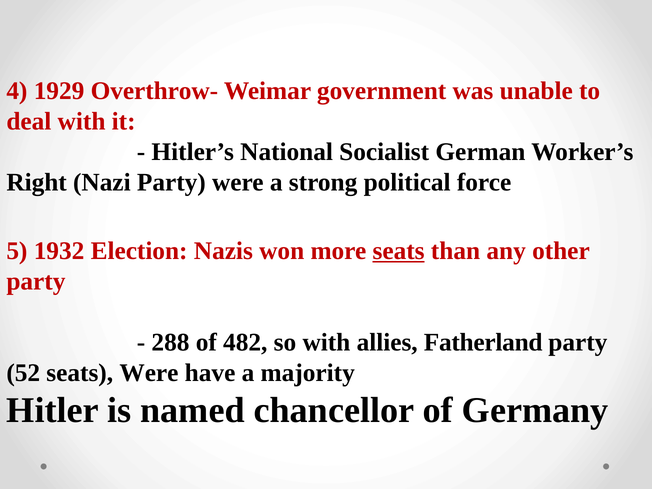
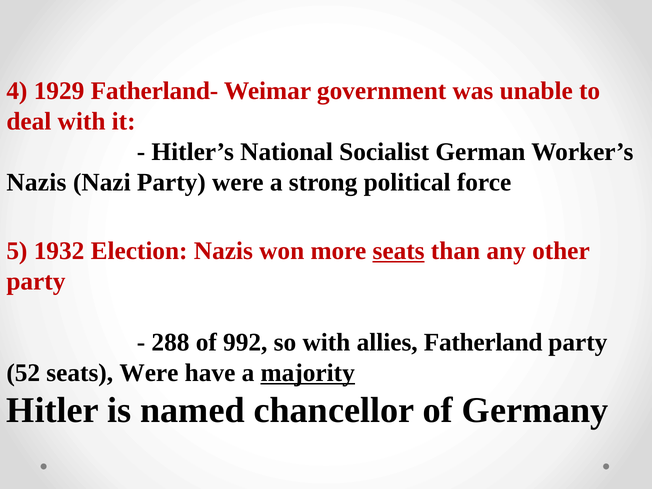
Overthrow-: Overthrow- -> Fatherland- (154, 91)
Right: Right -> Nazis (36, 182)
482: 482 -> 992 (245, 342)
majority underline: none -> present (308, 373)
